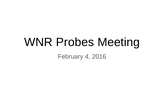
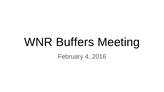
Probes: Probes -> Buffers (75, 42)
